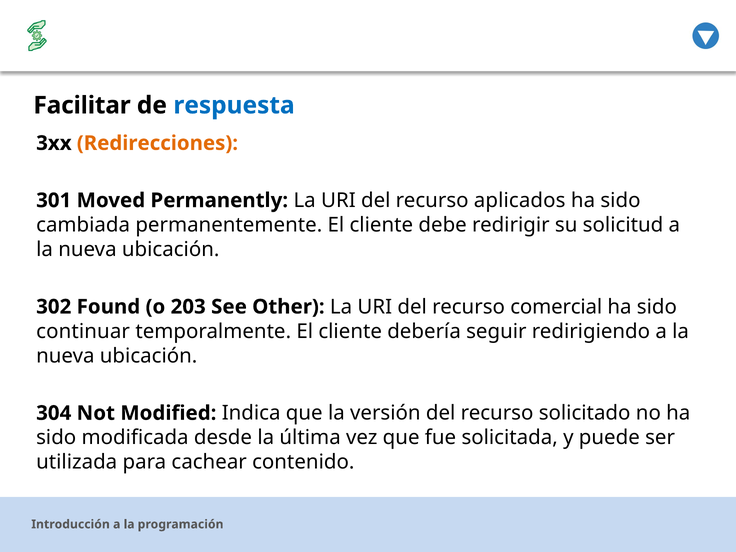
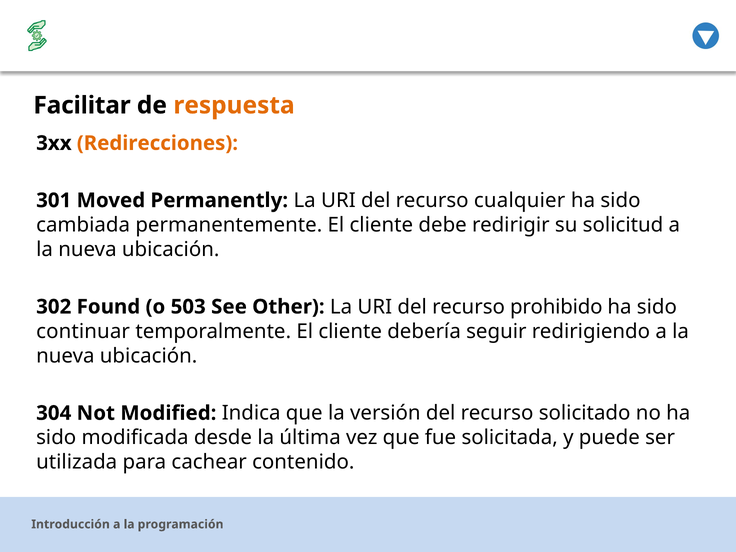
respuesta colour: blue -> orange (234, 105)
aplicados: aplicados -> cualquier (520, 200)
203: 203 -> 503 (188, 307)
comercial: comercial -> prohibido (556, 307)
